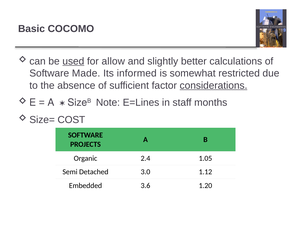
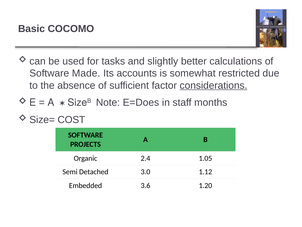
used underline: present -> none (73, 61)
allow: allow -> tasks (113, 61)
informed: informed -> accounts (137, 73)
E=Lines: E=Lines -> E=Does (141, 102)
